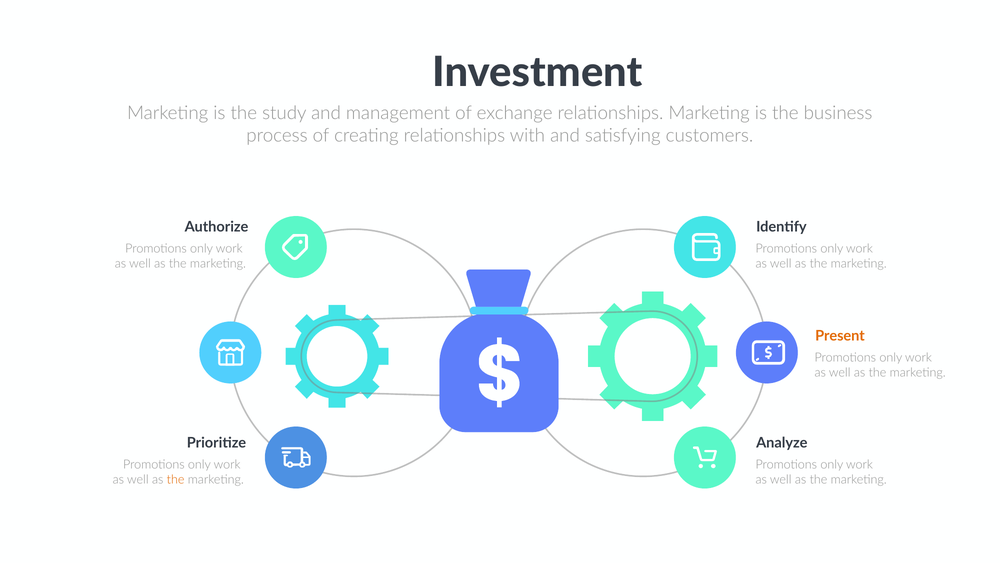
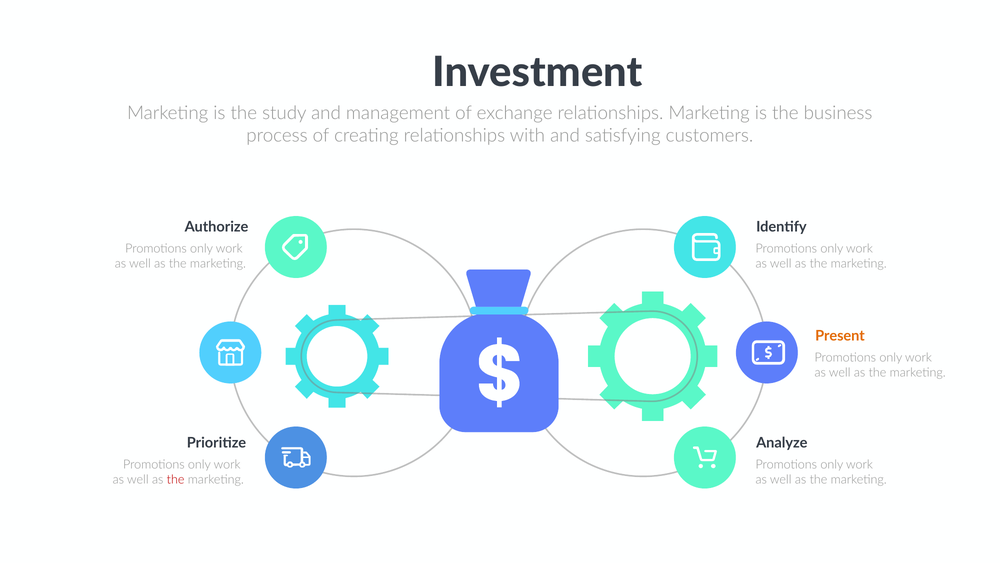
the colour: orange -> red (176, 479)
